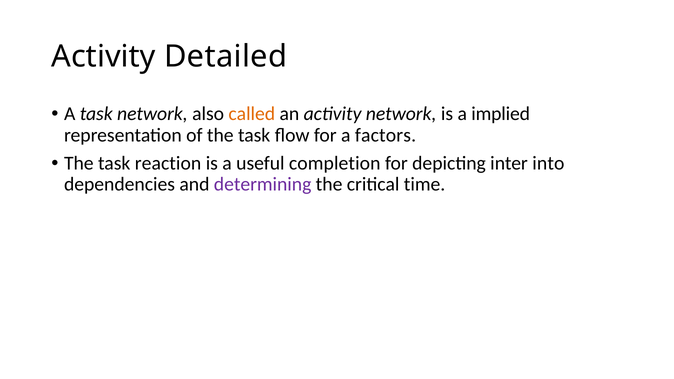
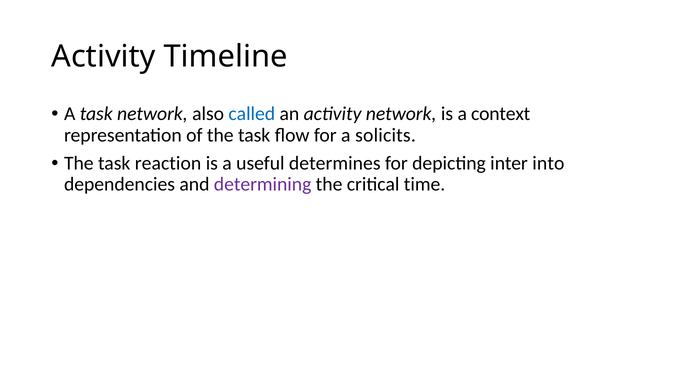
Detailed: Detailed -> Timeline (226, 57)
called colour: orange -> blue (252, 114)
implied: implied -> context (501, 114)
factors: factors -> solicits (386, 135)
completion: completion -> determines (335, 163)
